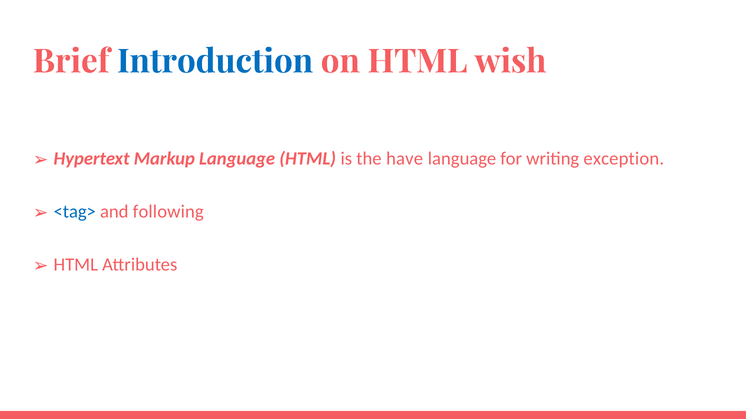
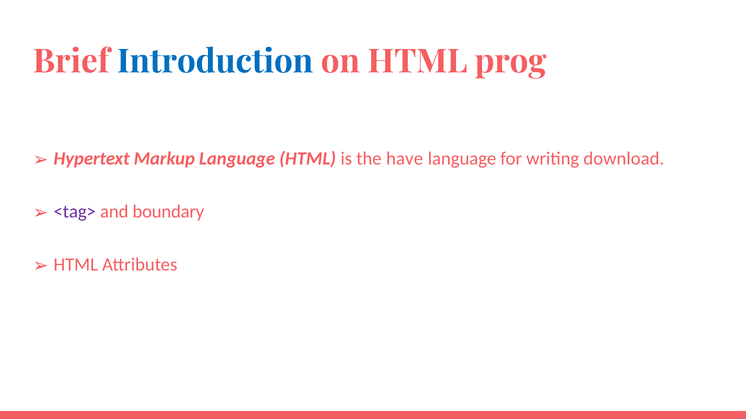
wish: wish -> prog (511, 62)
exception: exception -> download (624, 159)
<tag> colour: blue -> purple (75, 212)
following: following -> boundary (168, 212)
